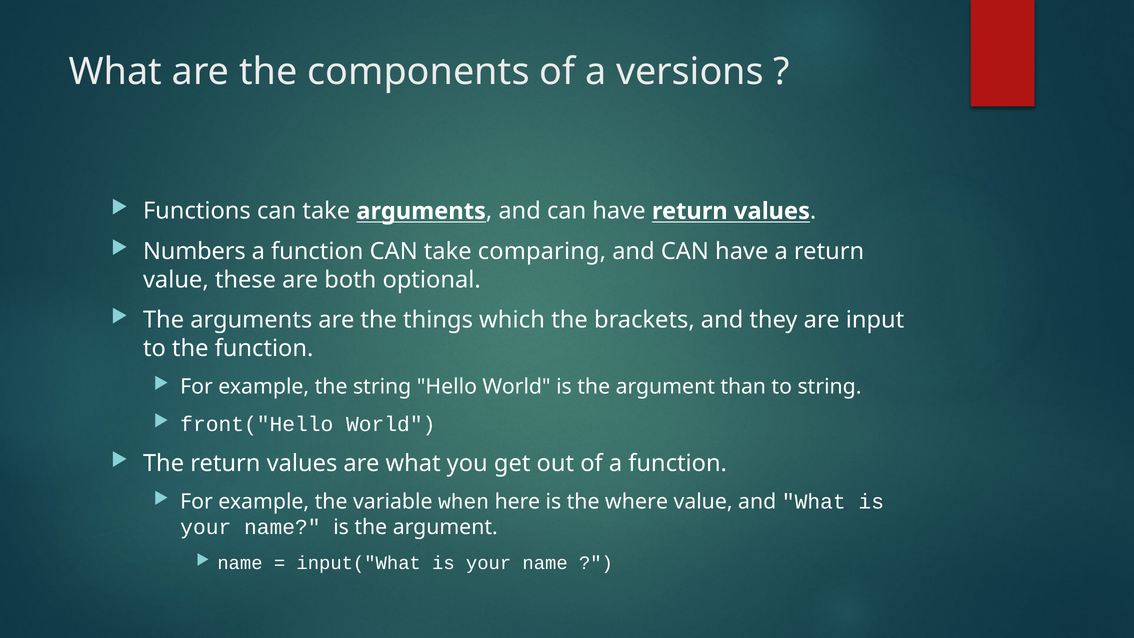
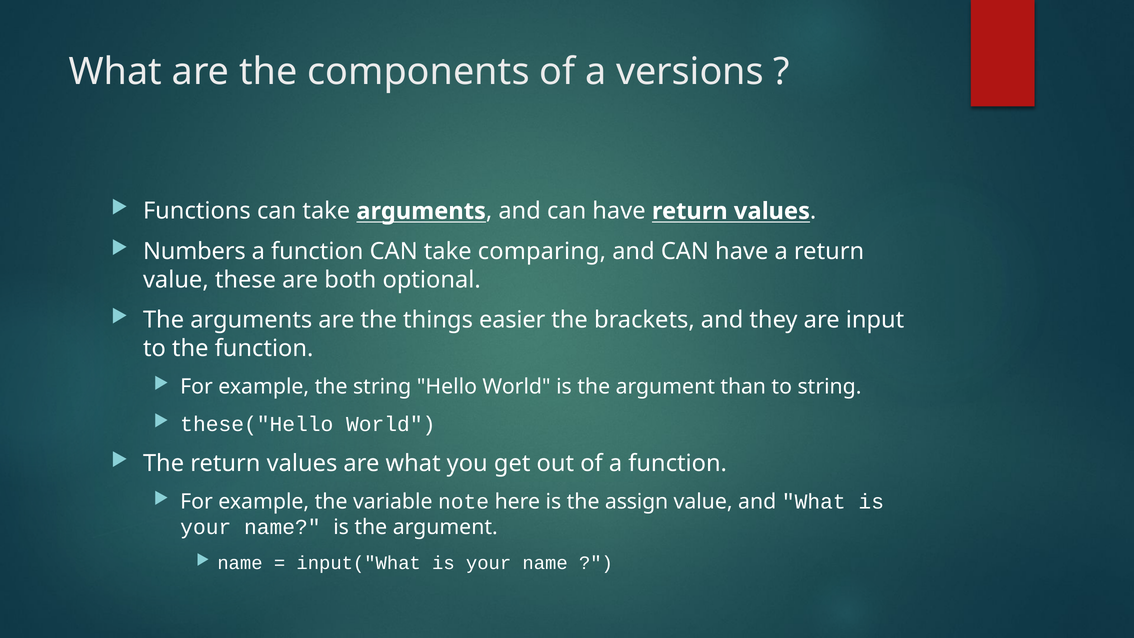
which: which -> easier (512, 320)
front("Hello: front("Hello -> these("Hello (257, 424)
when: when -> note (464, 502)
where: where -> assign (637, 502)
